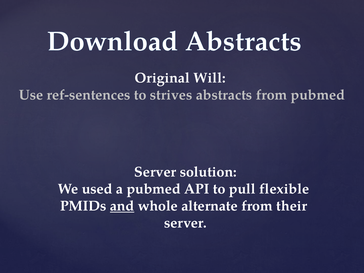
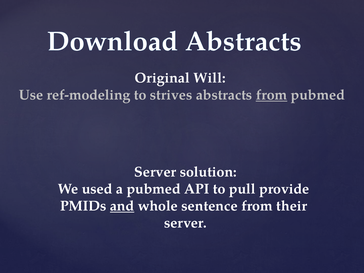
ref-sentences: ref-sentences -> ref-modeling (89, 95)
from underline: none -> present (272, 95)
flexible: flexible -> provide (284, 189)
alternate: alternate -> sentence (209, 206)
